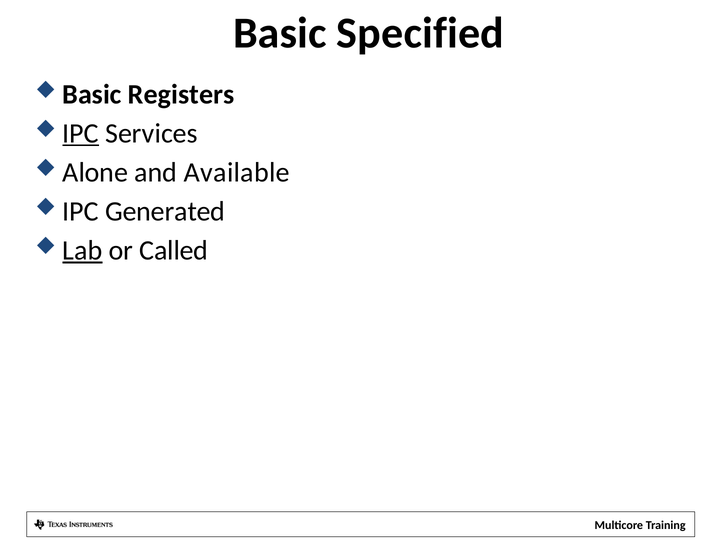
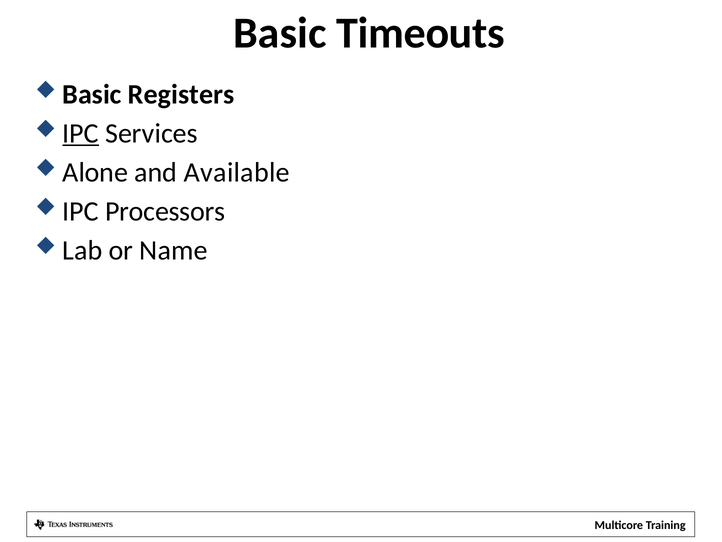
Specified: Specified -> Timeouts (421, 33)
Generated: Generated -> Processors (165, 211)
Lab underline: present -> none (82, 250)
Called: Called -> Name (174, 250)
